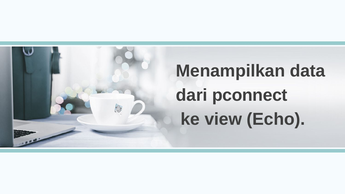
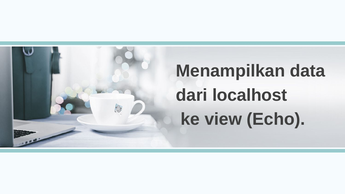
pconnect: pconnect -> localhost (250, 95)
